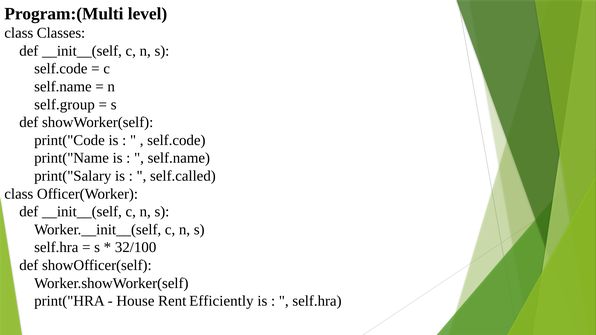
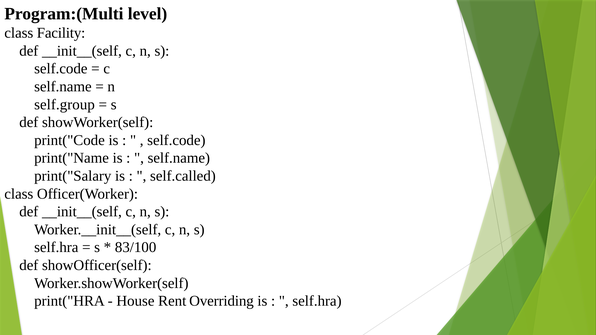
Classes: Classes -> Facility (61, 33)
32/100: 32/100 -> 83/100 (136, 248)
Efficiently: Efficiently -> Overriding (221, 301)
